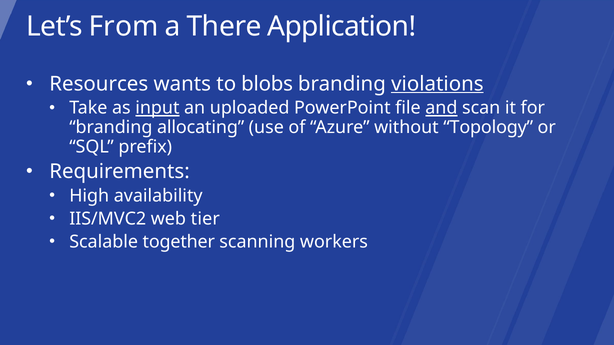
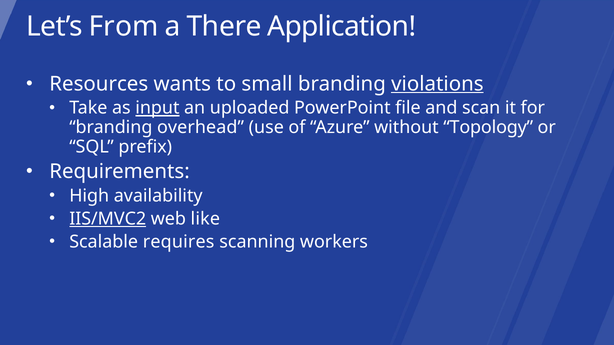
blobs: blobs -> small (267, 84)
and underline: present -> none (441, 108)
allocating: allocating -> overhead (201, 128)
IIS/MVC2 underline: none -> present (108, 219)
tier: tier -> like (205, 219)
together: together -> requires (179, 242)
